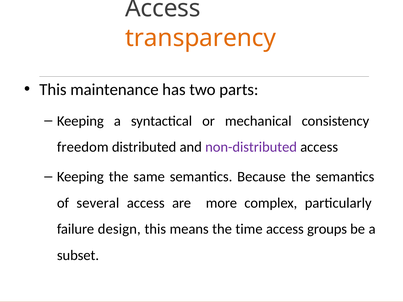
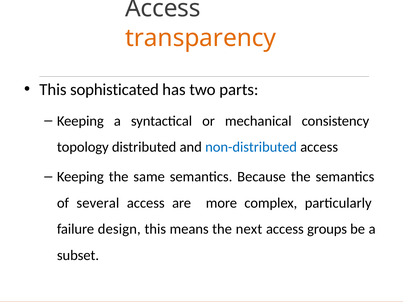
maintenance: maintenance -> sophisticated (115, 90)
freedom: freedom -> topology (83, 147)
non-distributed colour: purple -> blue (251, 147)
time: time -> next (249, 229)
